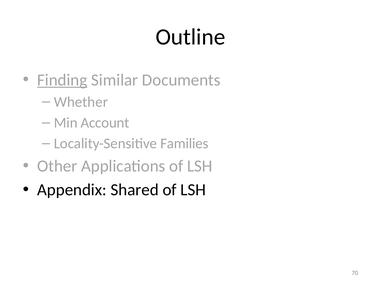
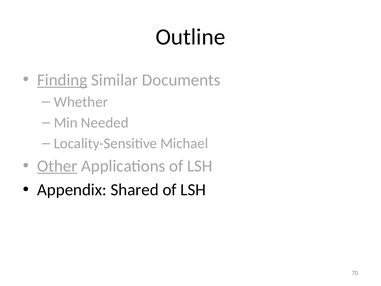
Account: Account -> Needed (105, 123)
Families: Families -> Michael (184, 143)
Other underline: none -> present (57, 166)
